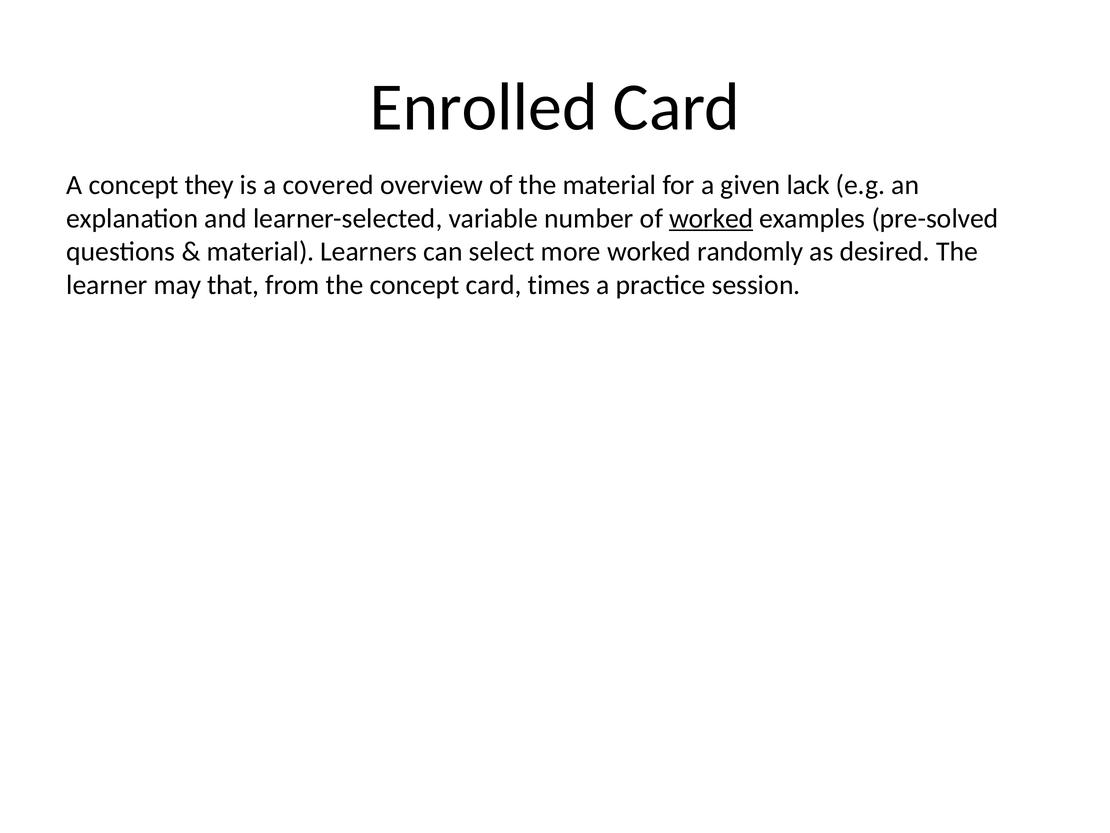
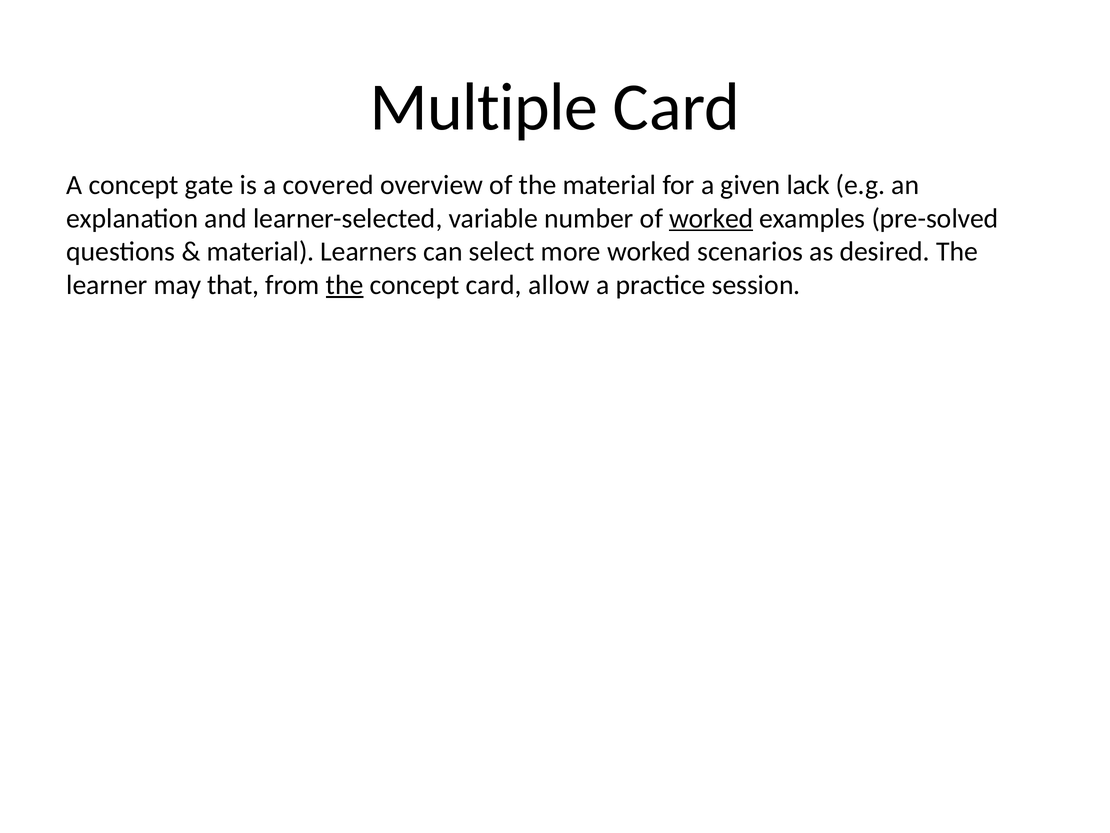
Enrolled: Enrolled -> Multiple (484, 107)
they: they -> gate (209, 185)
randomly: randomly -> scenarios (750, 252)
the underline: none -> present (345, 285)
times: times -> allow (559, 285)
